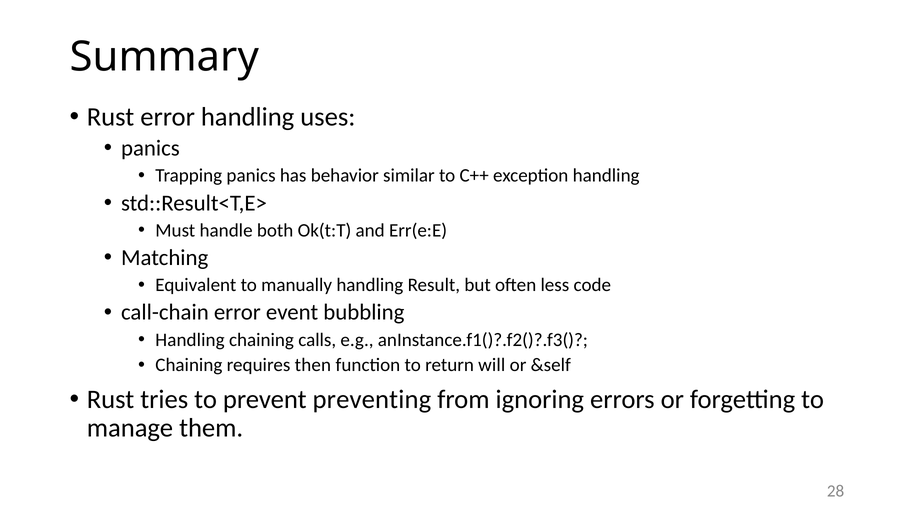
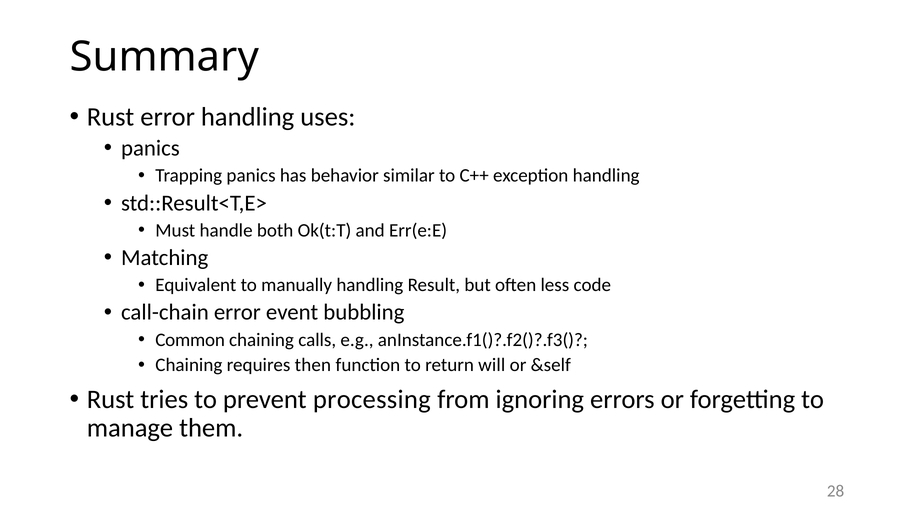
Handling: Handling -> Common (190, 340)
preventing: preventing -> processing (372, 399)
